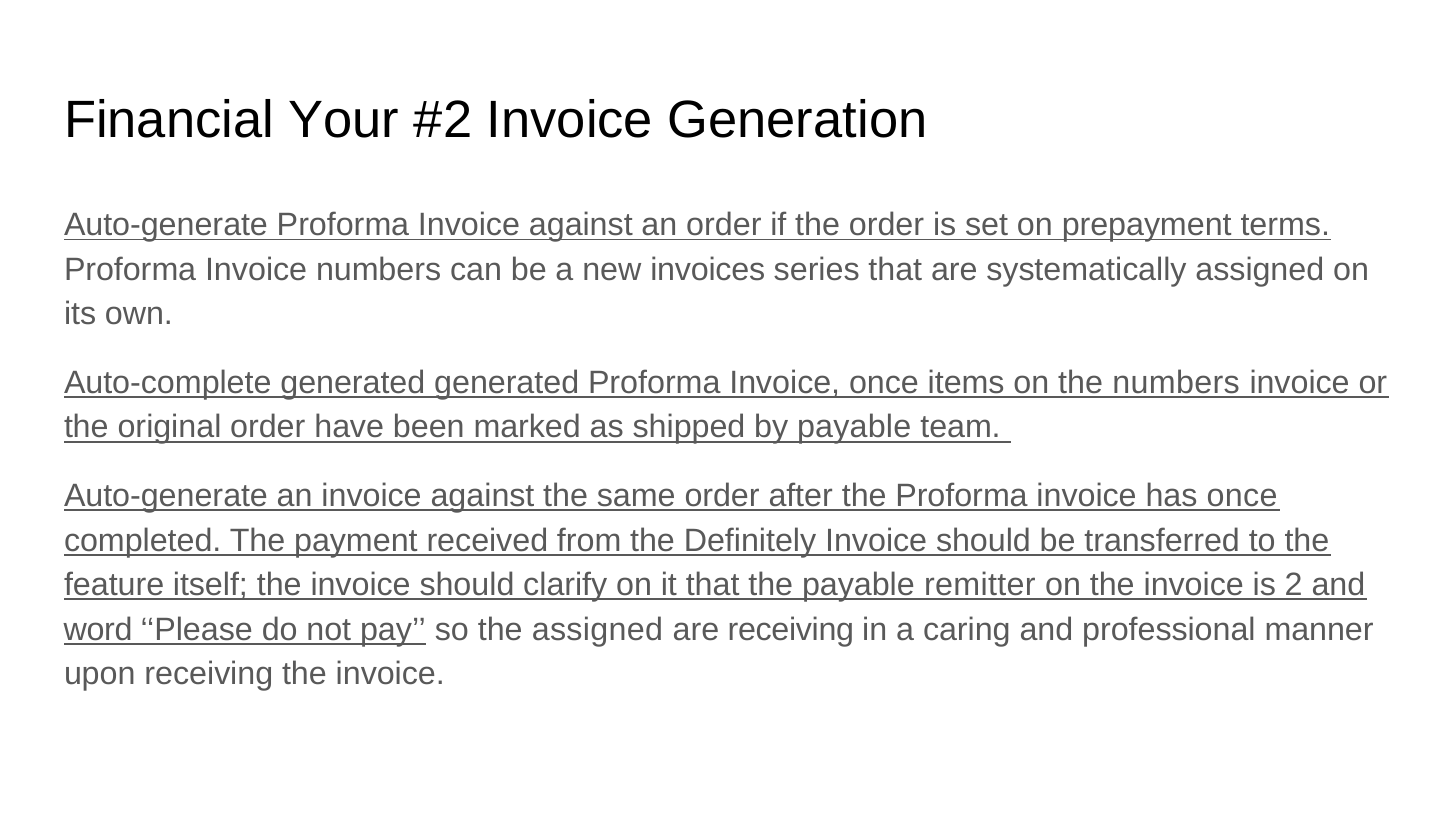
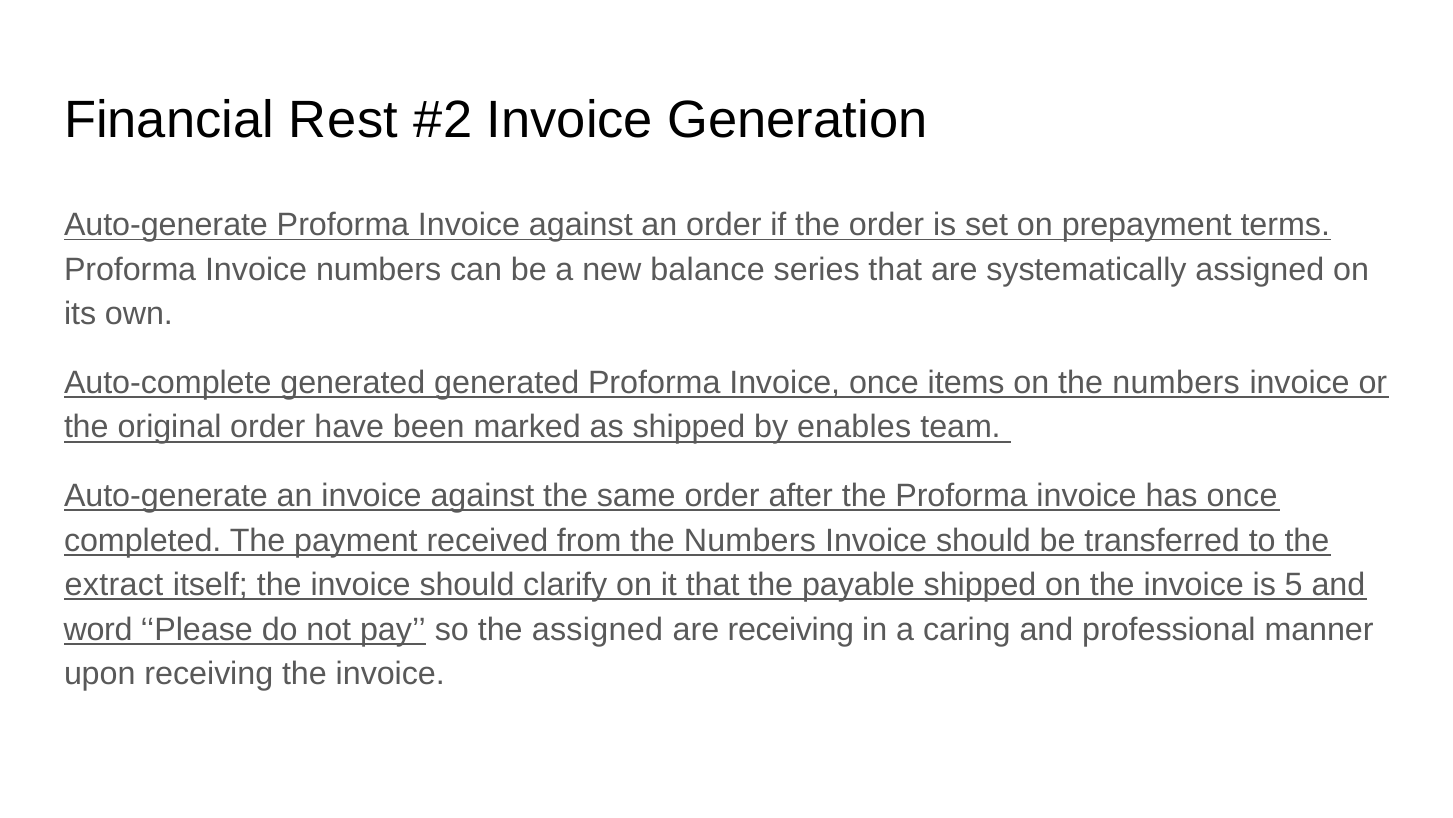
Your: Your -> Rest (344, 120)
invoices: invoices -> balance (708, 269)
by payable: payable -> enables (854, 427)
from the Definitely: Definitely -> Numbers (750, 540)
feature: feature -> extract (114, 585)
payable remitter: remitter -> shipped (980, 585)
2: 2 -> 5 (1294, 585)
